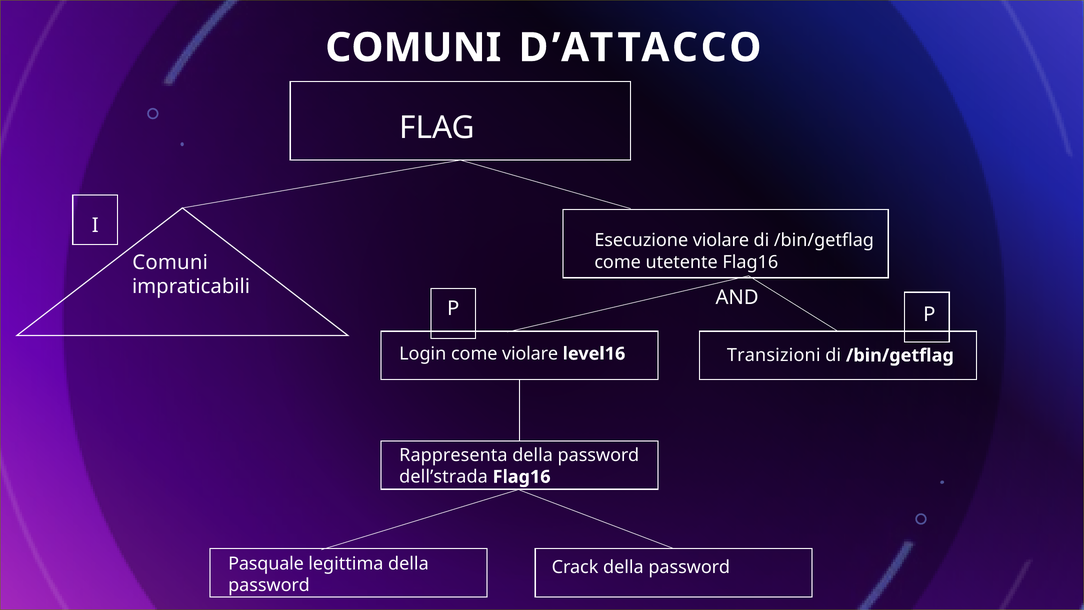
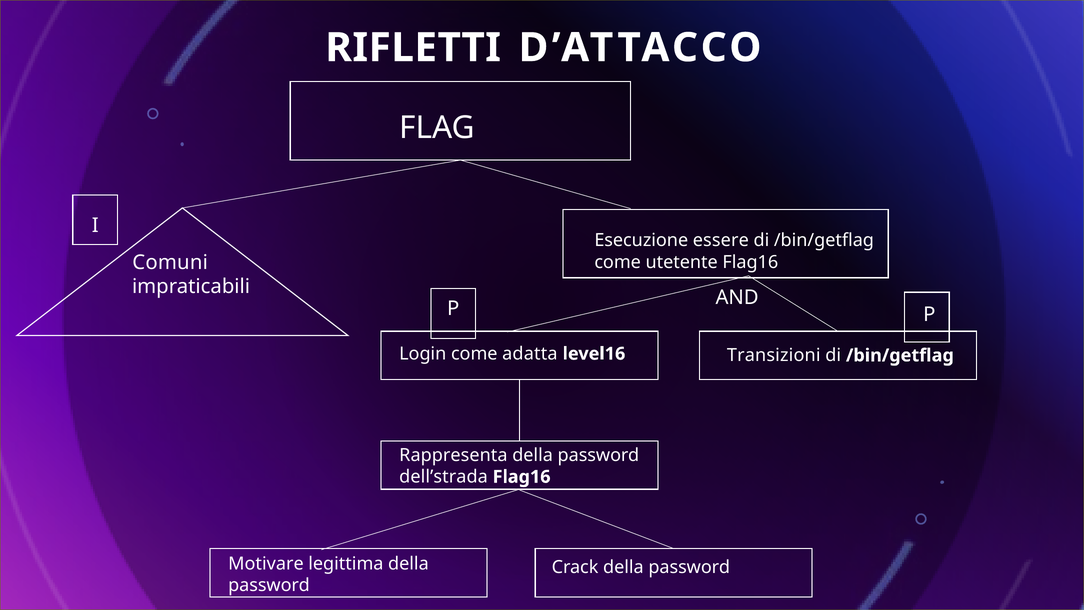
COMUNI: COMUNI -> RIFLETTI (413, 48)
Esecuzione violare: violare -> essere (721, 240)
come violare: violare -> adatta (530, 354)
Pasquale: Pasquale -> Motivare (266, 563)
